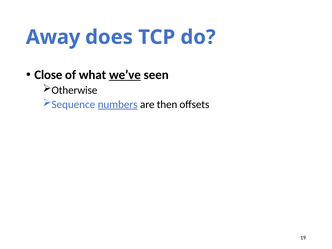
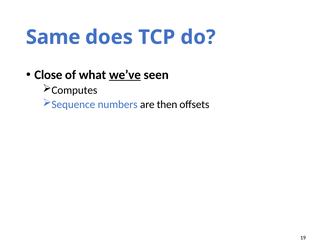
Away: Away -> Same (53, 37)
Otherwise: Otherwise -> Computes (74, 90)
numbers underline: present -> none (118, 104)
